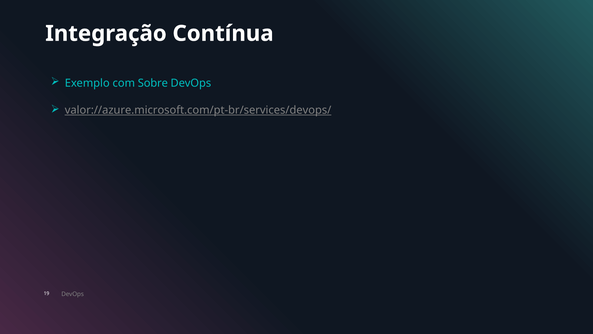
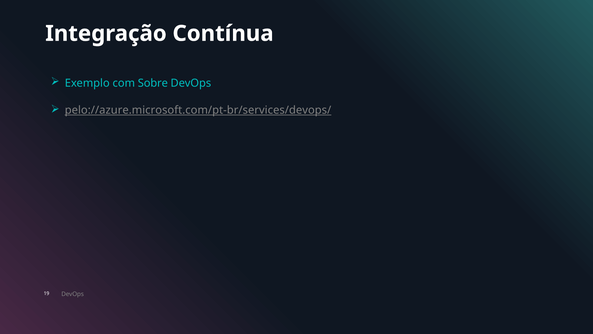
valor://azure.microsoft.com/pt-br/services/devops/: valor://azure.microsoft.com/pt-br/services/devops/ -> pelo://azure.microsoft.com/pt-br/services/devops/ (198, 110)
